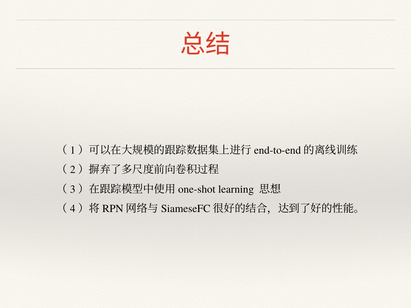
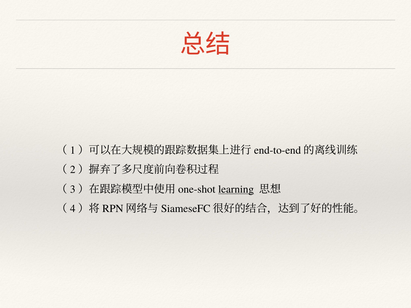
learning underline: none -> present (236, 189)
